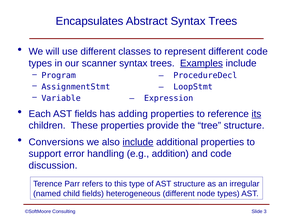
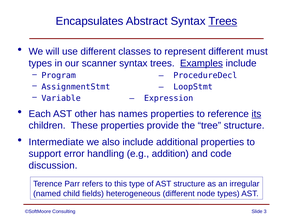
Trees underline: none -> present (223, 21)
different code: code -> must (257, 52)
AST fields: fields -> other (86, 114)
adding: adding -> names (133, 114)
Conversions: Conversions -> Intermediate (56, 143)
include underline: present -> none (138, 143)
